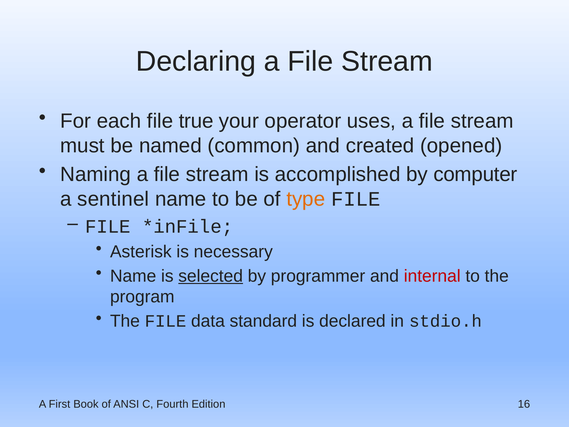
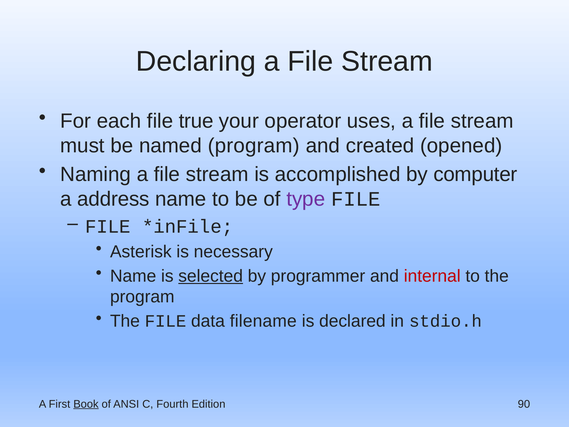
named common: common -> program (254, 146)
sentinel: sentinel -> address (113, 199)
type colour: orange -> purple (306, 199)
standard: standard -> filename (263, 321)
Book underline: none -> present (86, 404)
16: 16 -> 90 (524, 404)
